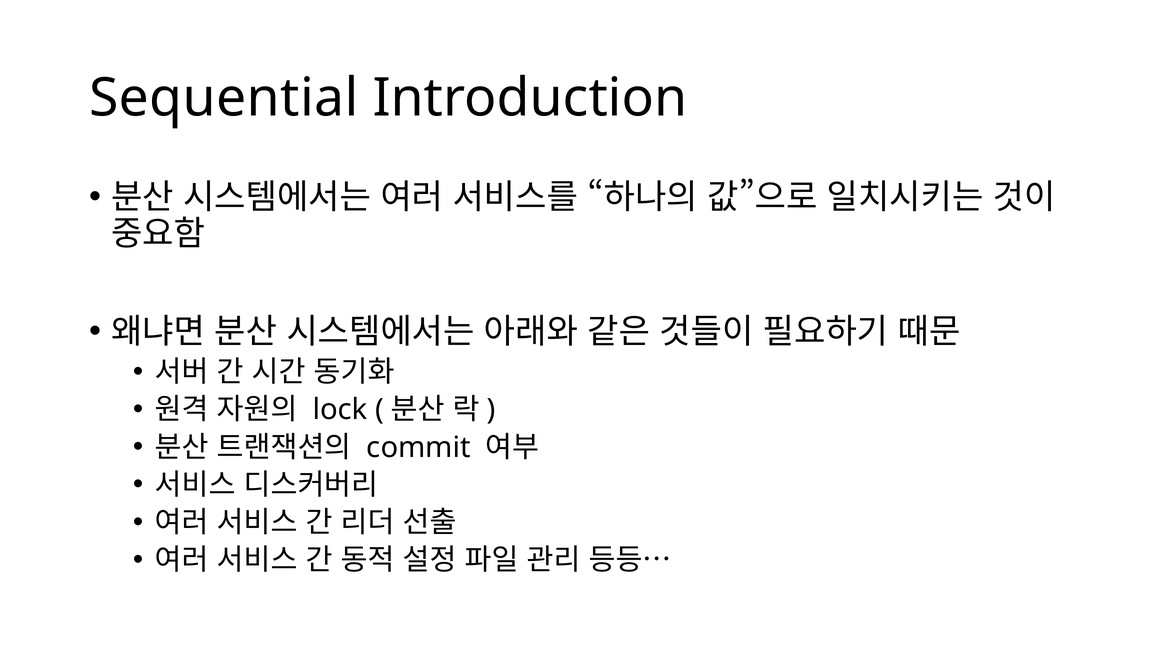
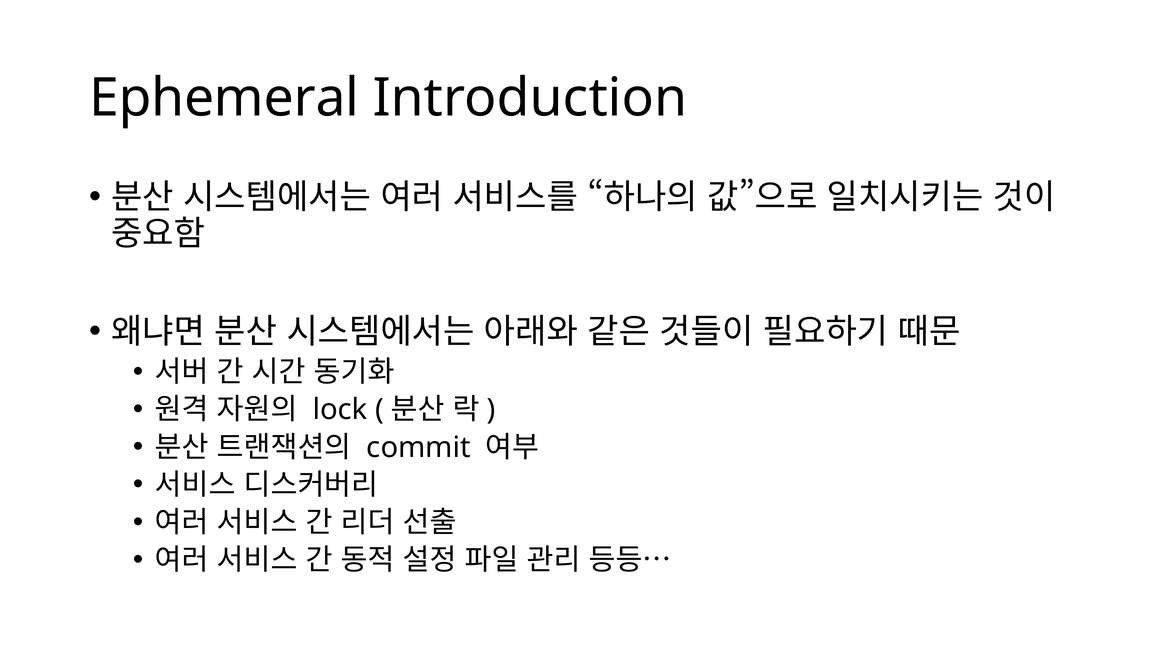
Sequential: Sequential -> Ephemeral (224, 98)
